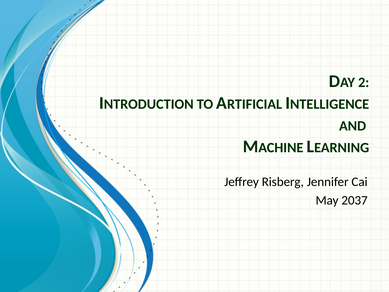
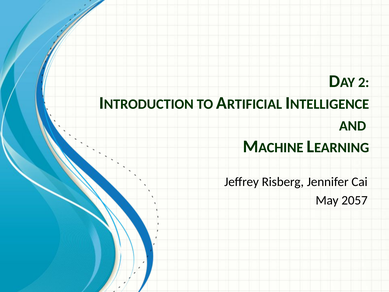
2037: 2037 -> 2057 (355, 200)
